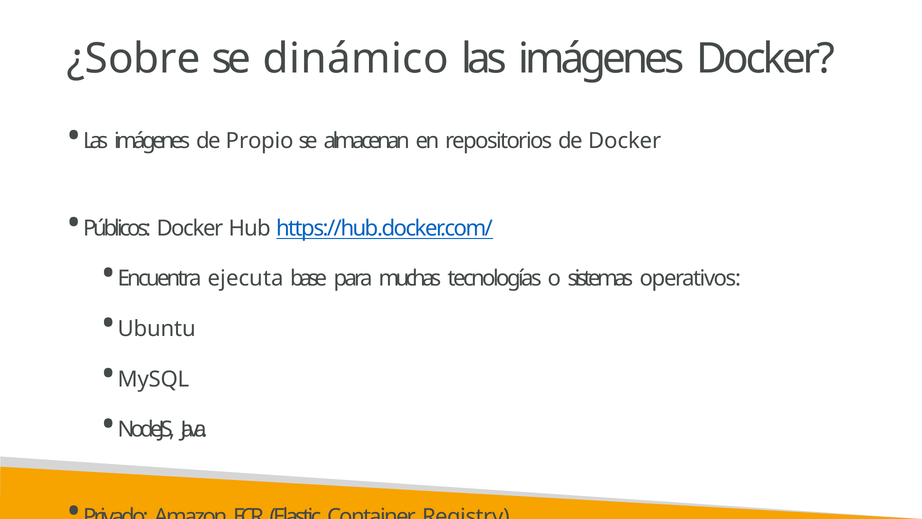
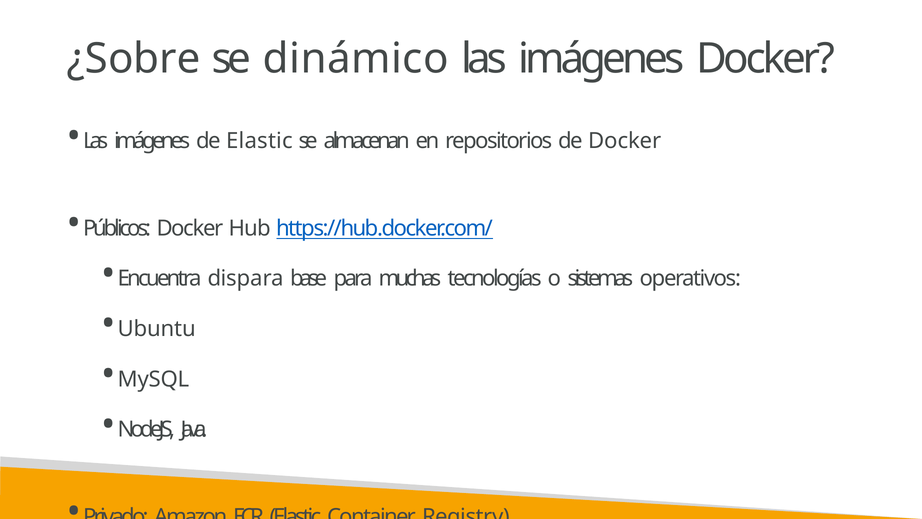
de Propio: Propio -> Elastic (260, 141)
ejecuta: ejecuta -> dispara (246, 278)
